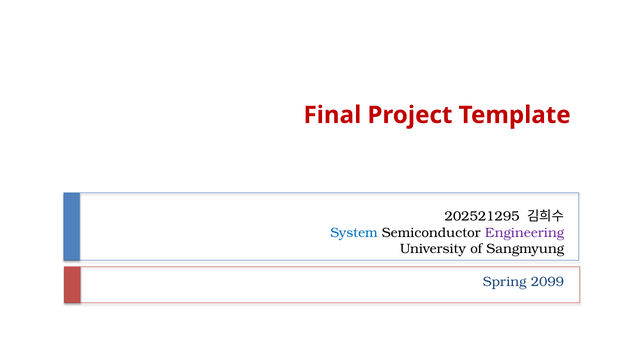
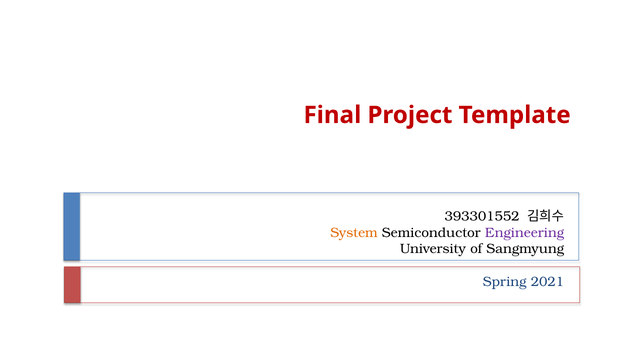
202521295: 202521295 -> 393301552 (482, 217)
System colour: blue -> orange (354, 233)
2099: 2099 -> 2021 (547, 282)
